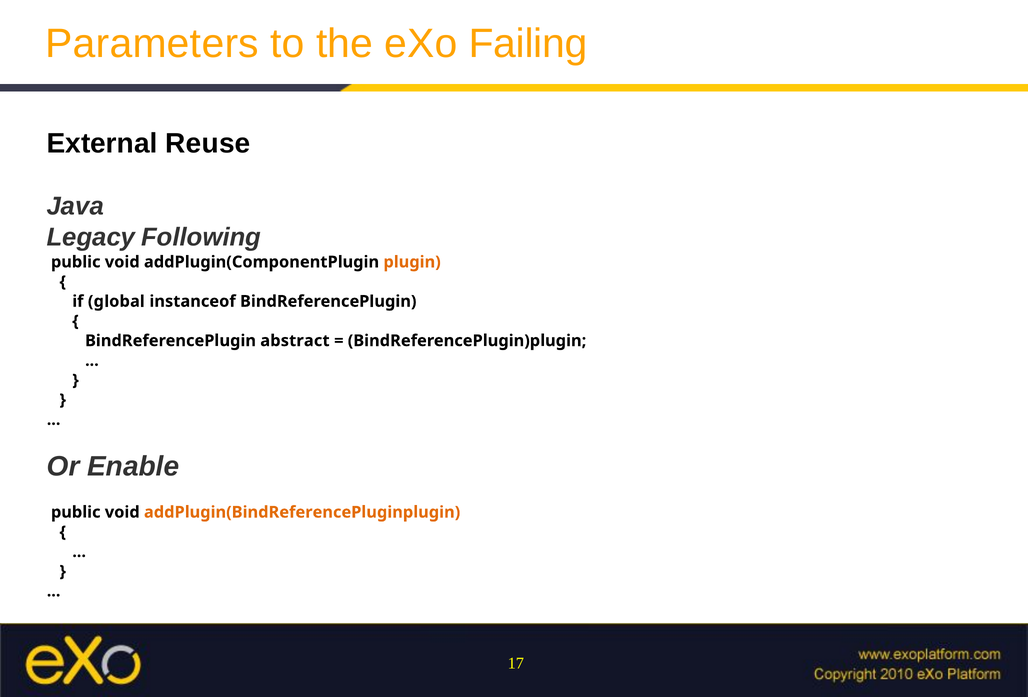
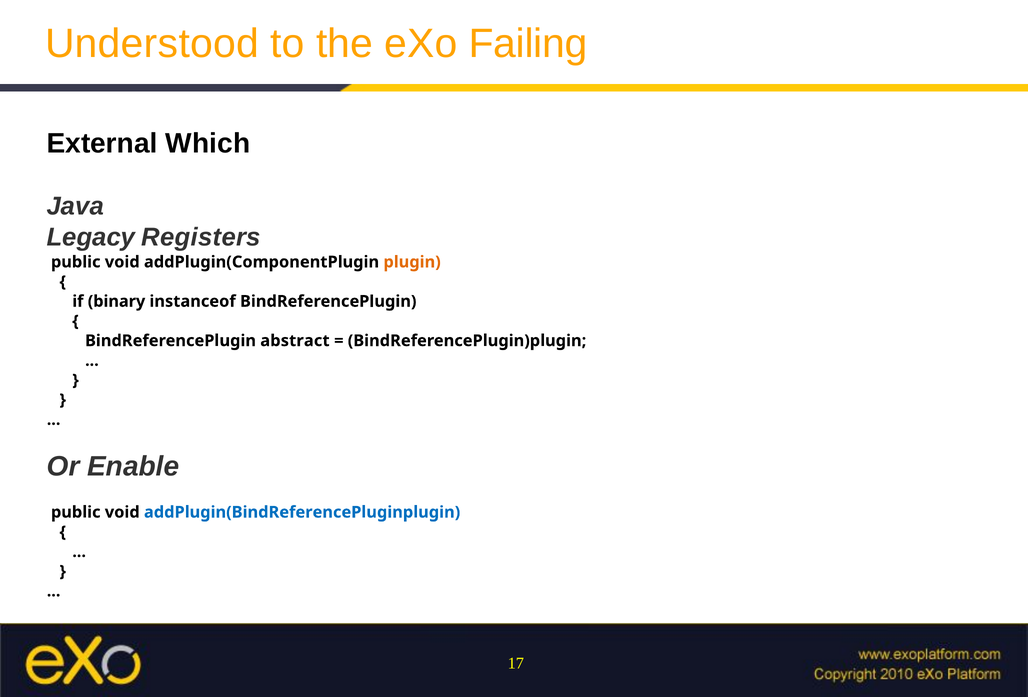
Parameters: Parameters -> Understood (152, 44)
Reuse: Reuse -> Which (208, 143)
Following: Following -> Registers (201, 237)
global: global -> binary (117, 301)
addPlugin(BindReferencePluginplugin colour: orange -> blue (302, 512)
